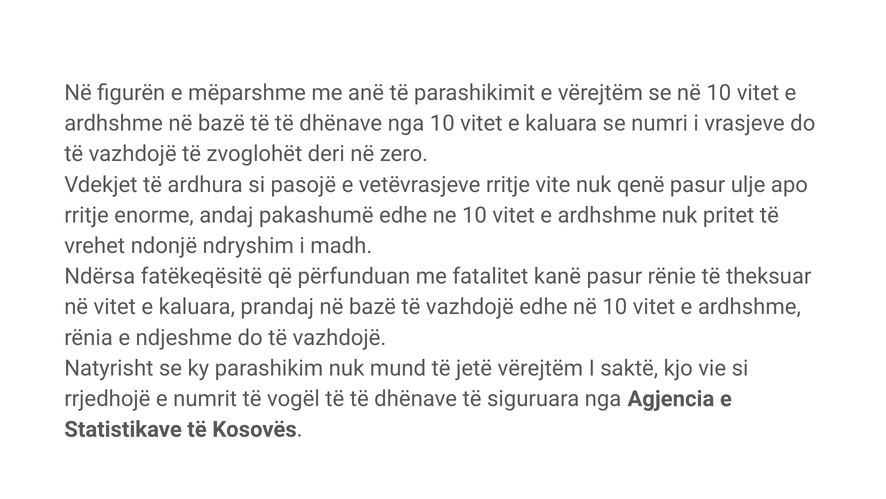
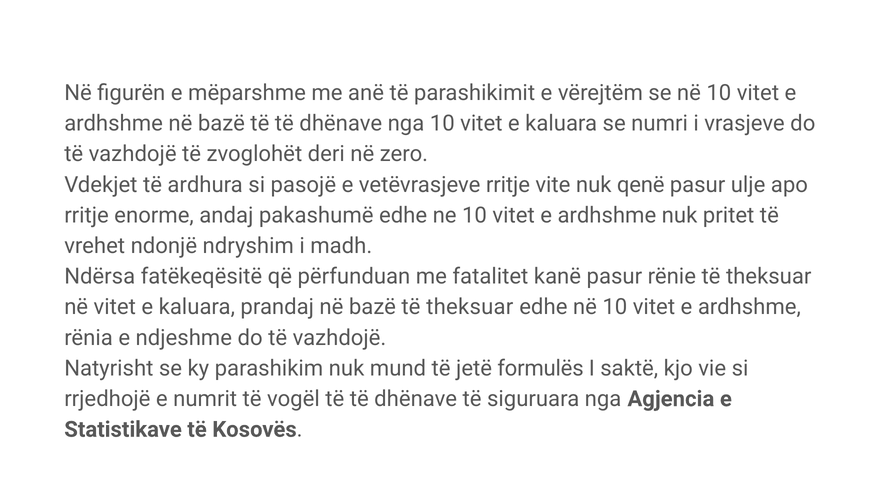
bazë të vazhdojë: vazhdojë -> theksuar (470, 307)
jetë vërejtëm: vërejtëm -> formulës (540, 368)
